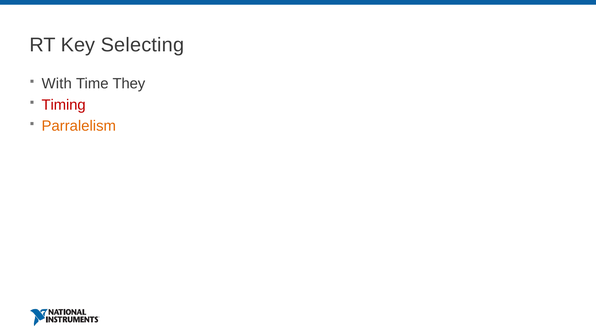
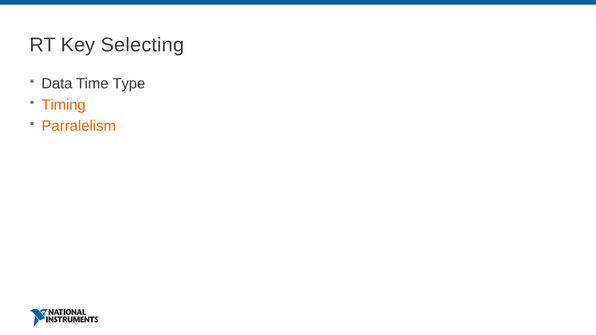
With: With -> Data (57, 84)
They: They -> Type (129, 84)
Timing colour: red -> orange (64, 105)
